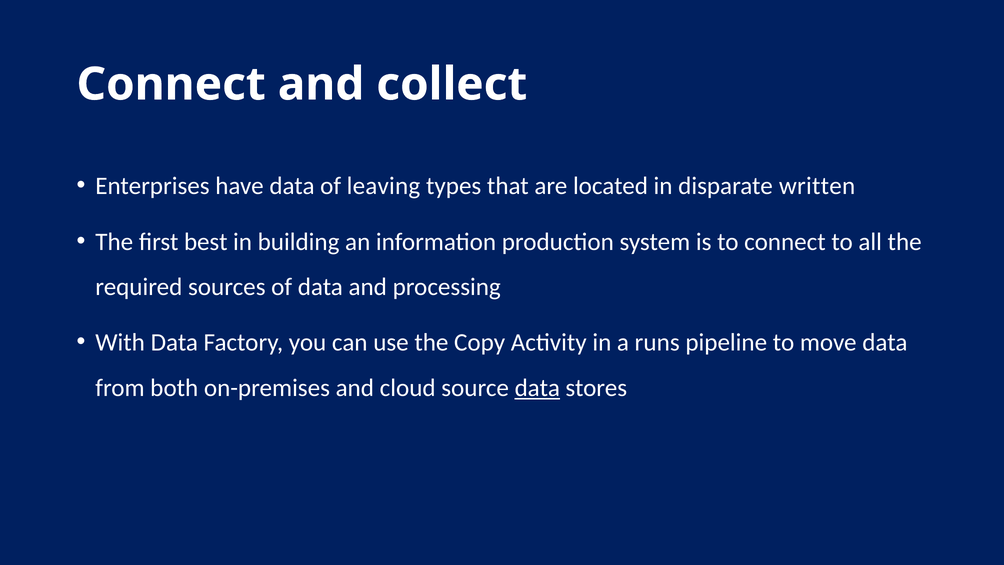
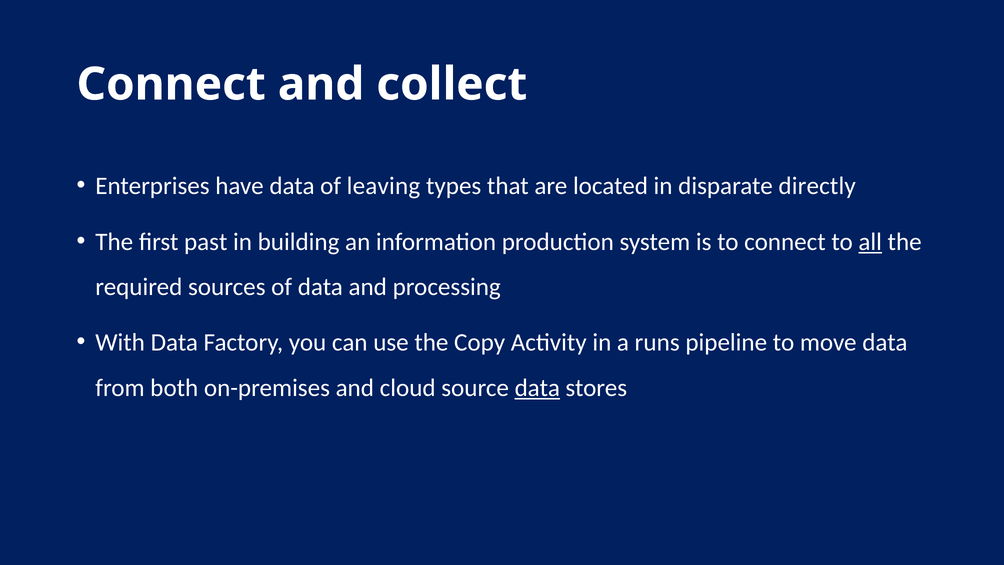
written: written -> directly (817, 186)
best: best -> past (206, 242)
all underline: none -> present (870, 242)
